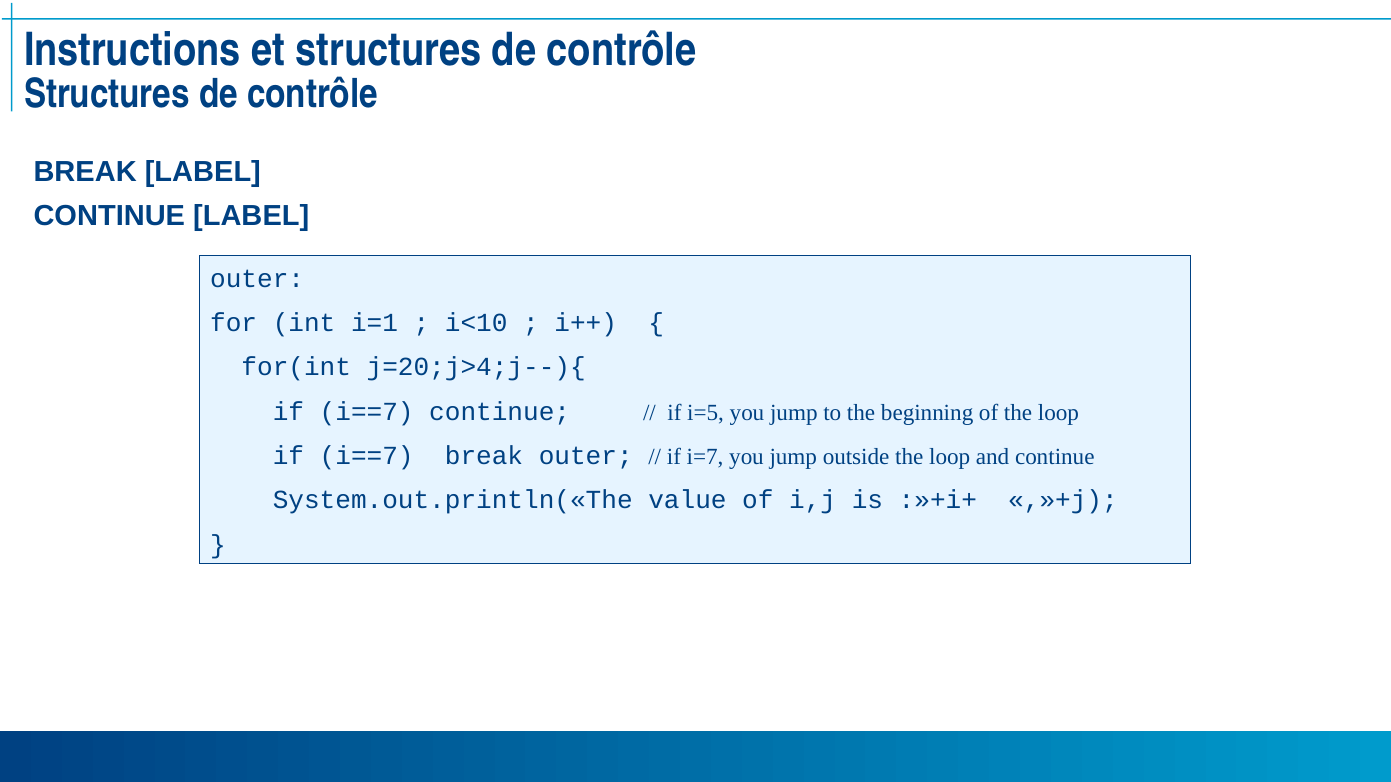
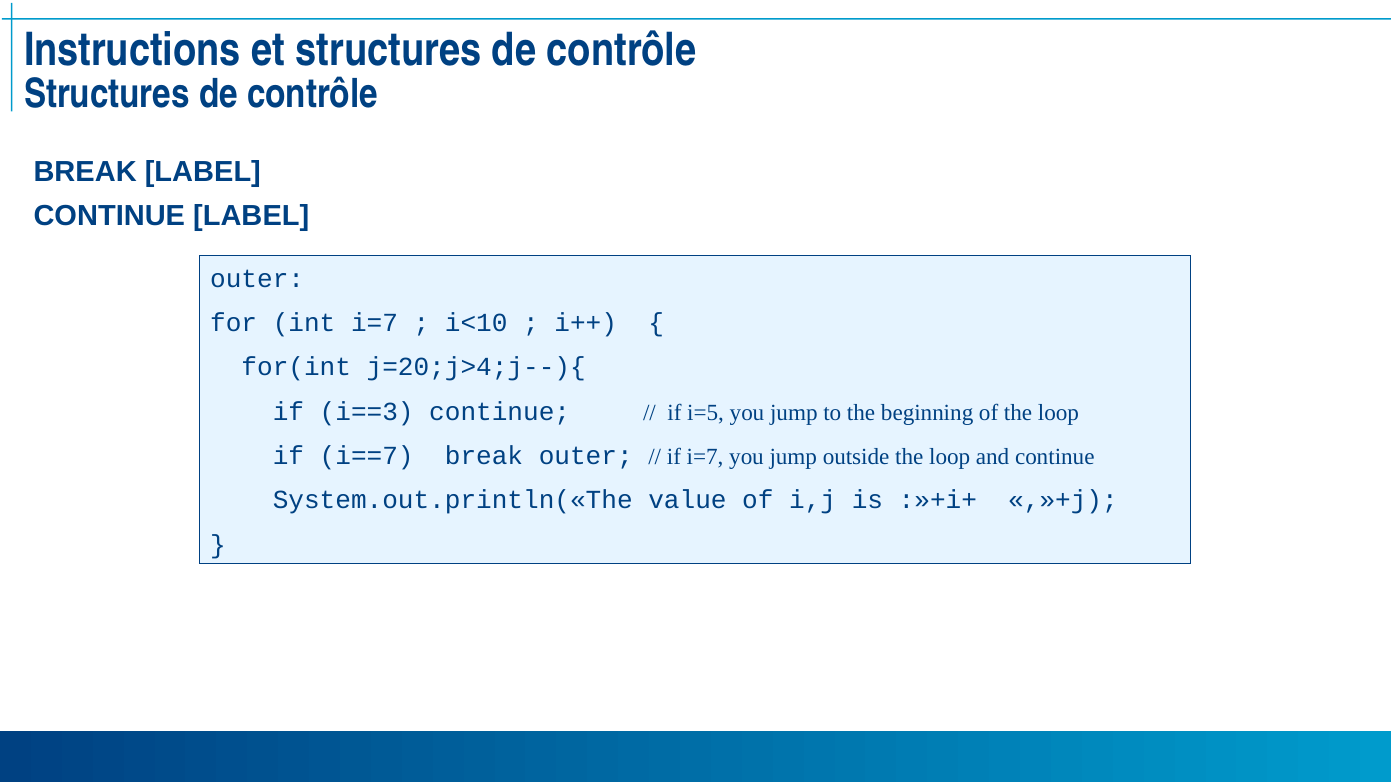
int i=1: i=1 -> i=7 (374, 323)
i==7: i==7 -> i==3 (367, 412)
